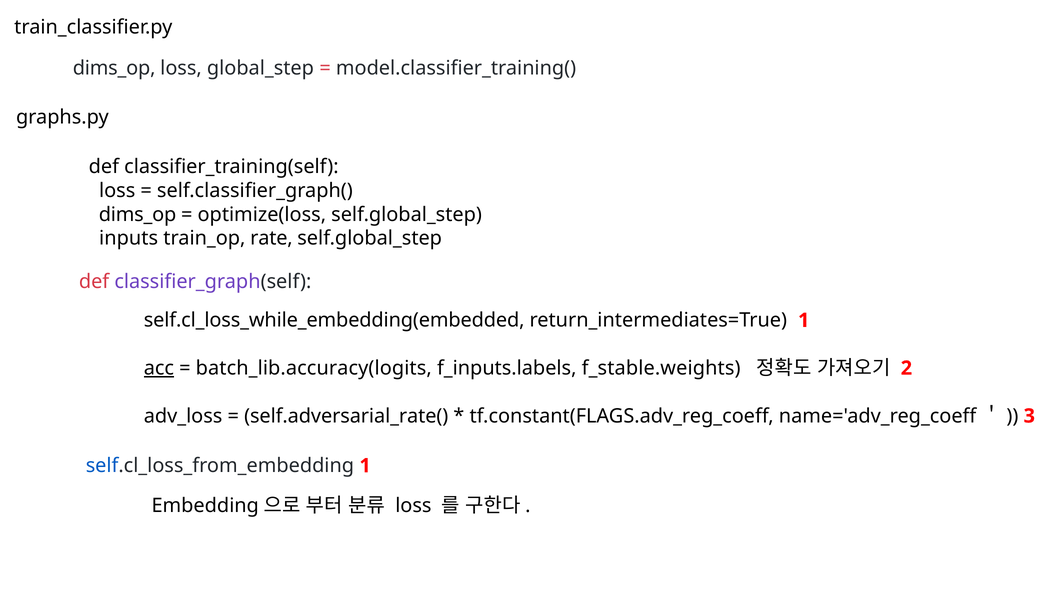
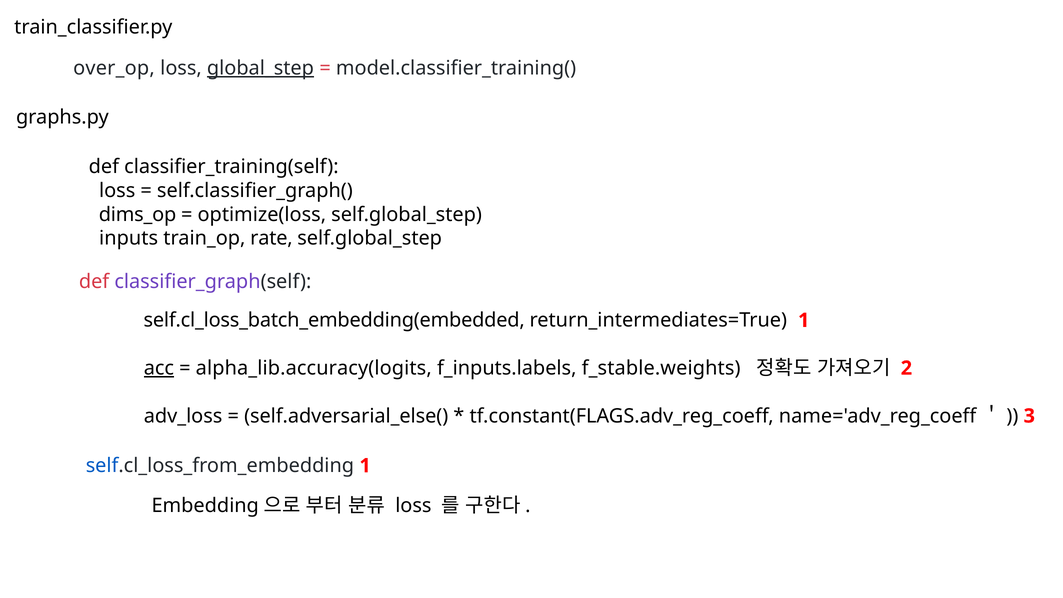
dims_op: dims_op -> over_op (114, 68)
global_step underline: none -> present (260, 68)
self.cl_loss_while_embedding(embedded: self.cl_loss_while_embedding(embedded -> self.cl_loss_batch_embedding(embedded (334, 320)
batch_lib.accuracy(logits: batch_lib.accuracy(logits -> alpha_lib.accuracy(logits (314, 368)
self.adversarial_rate(: self.adversarial_rate( -> self.adversarial_else( (346, 416)
